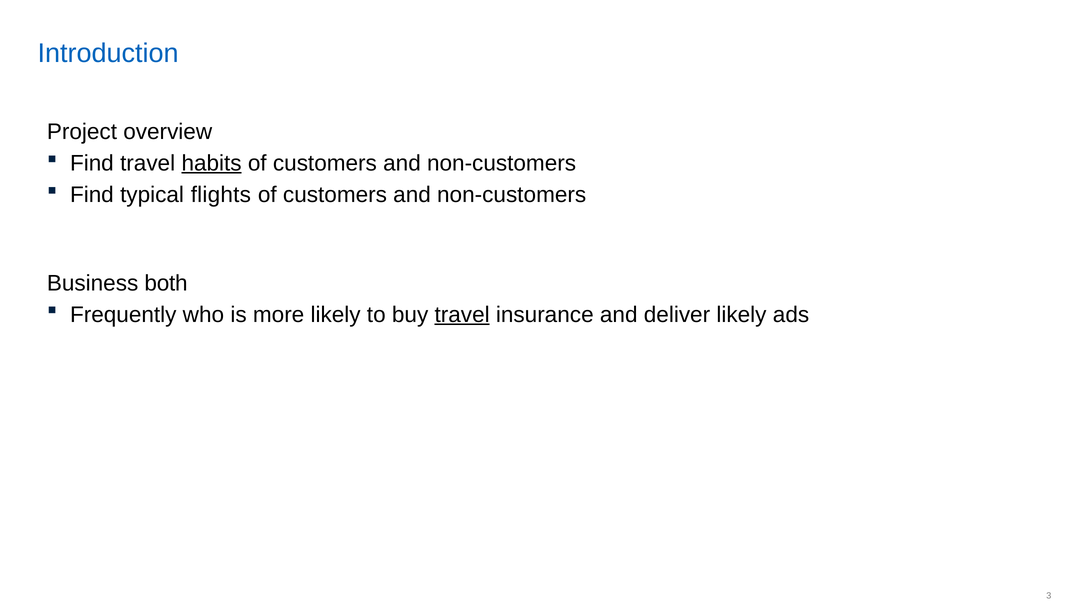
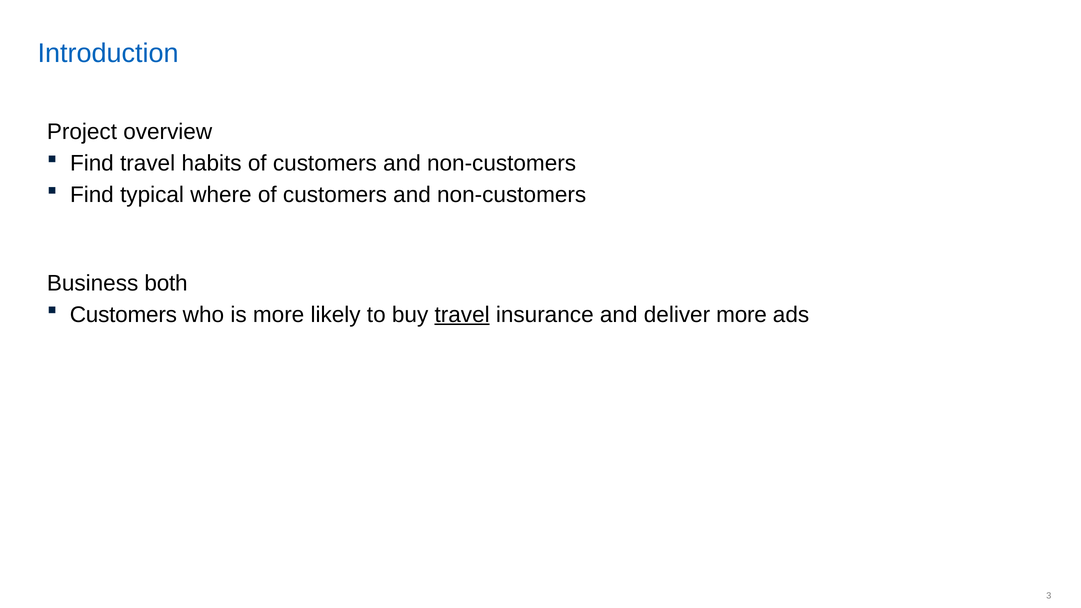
habits underline: present -> none (212, 163)
flights: flights -> where (221, 195)
Frequently: Frequently -> Customers (123, 315)
deliver likely: likely -> more (742, 315)
